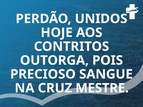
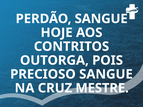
PERDÃO UNIDOS: UNIDOS -> SANGUE (101, 19)
